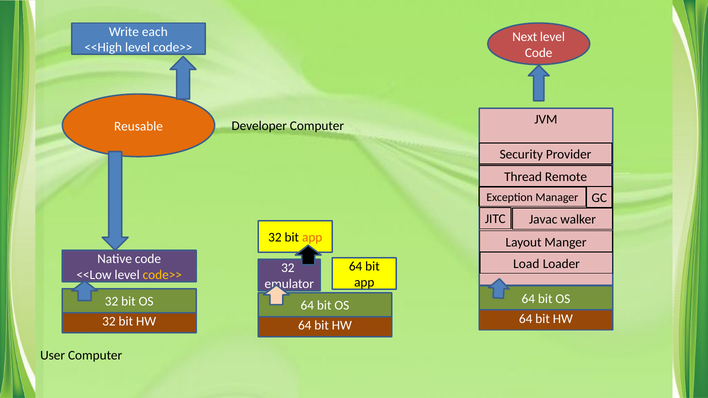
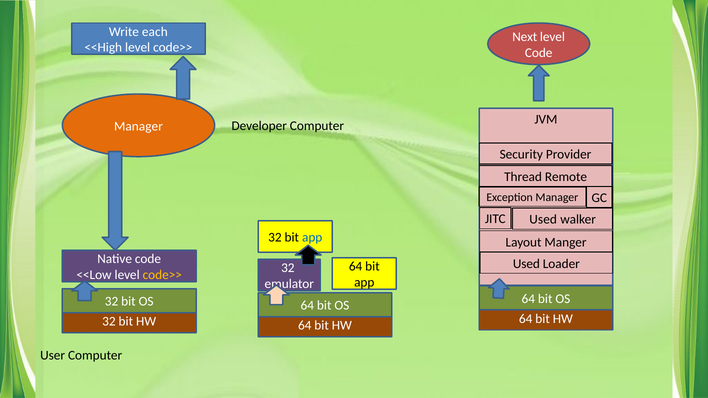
Reusable: Reusable -> Manager (138, 126)
Javac: Javac -> Used (543, 220)
app colour: orange -> blue (312, 238)
Load: Load -> Used (526, 264)
